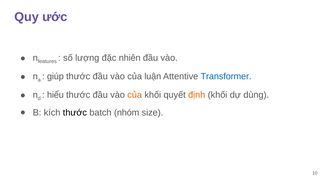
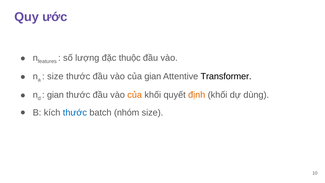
nhiên: nhiên -> thuộc (130, 58)
giúp: giúp -> size (55, 76)
của luận: luận -> gian (153, 76)
Transformer colour: blue -> black (226, 76)
hiểu: hiểu -> gian (55, 95)
thước colour: black -> blue (75, 113)
